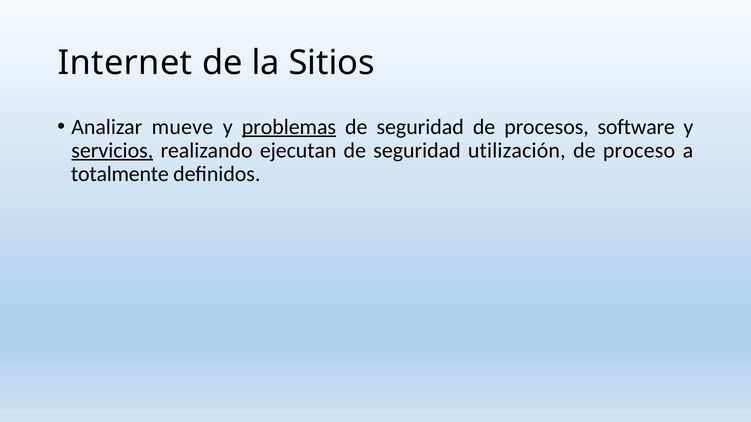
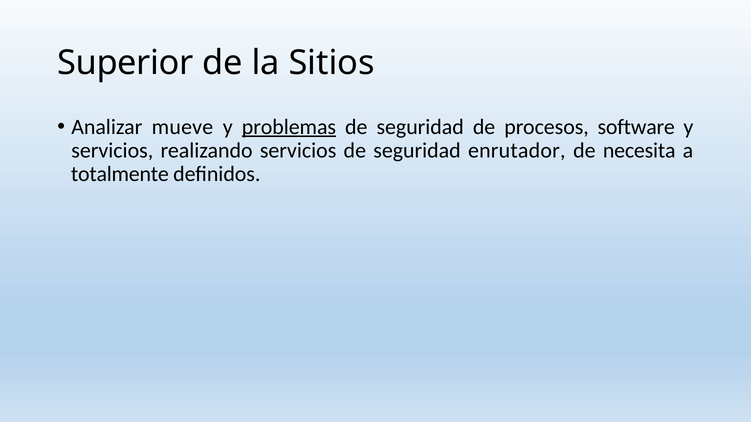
Internet: Internet -> Superior (125, 63)
servicios underline: present -> none (112, 151)
realizando ejecutan: ejecutan -> servicios (298, 151)
utilización: utilización -> enrutador (517, 151)
proceso: proceso -> necesita (639, 151)
